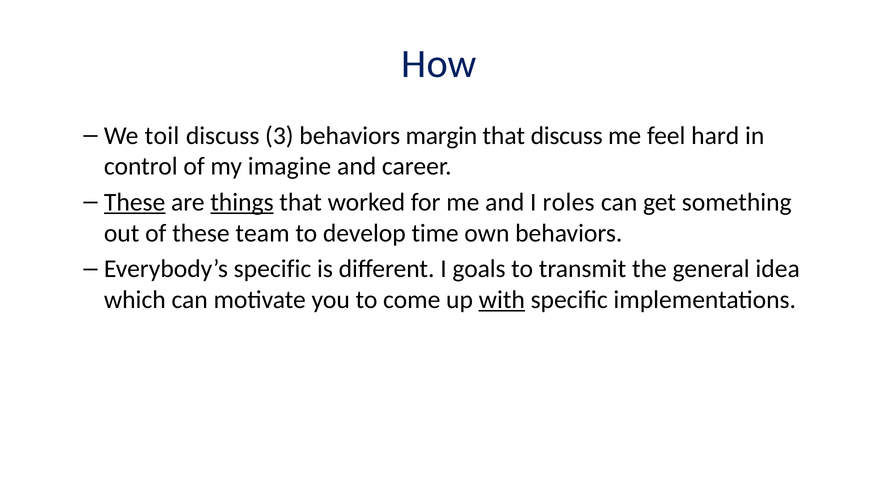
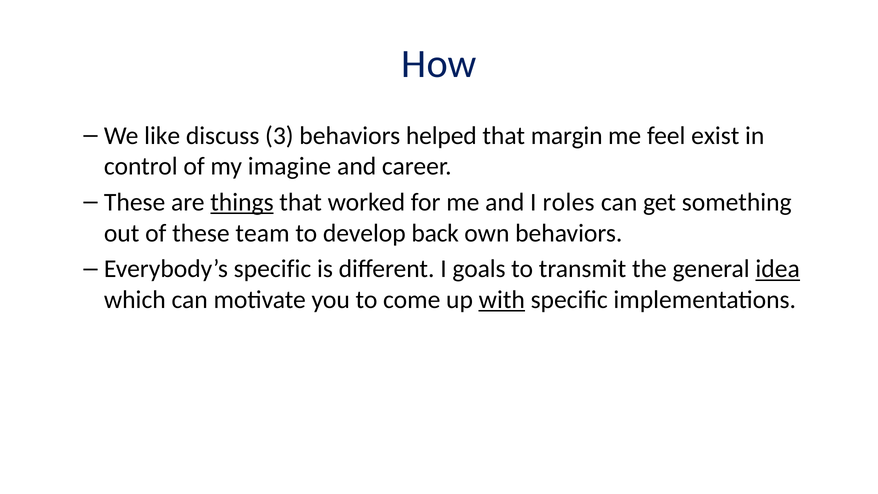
toil: toil -> like (162, 136)
margin: margin -> helped (441, 136)
that discuss: discuss -> margin (567, 136)
hard: hard -> exist (715, 136)
These underline: present -> none (135, 202)
time: time -> back (435, 233)
idea underline: none -> present (778, 269)
